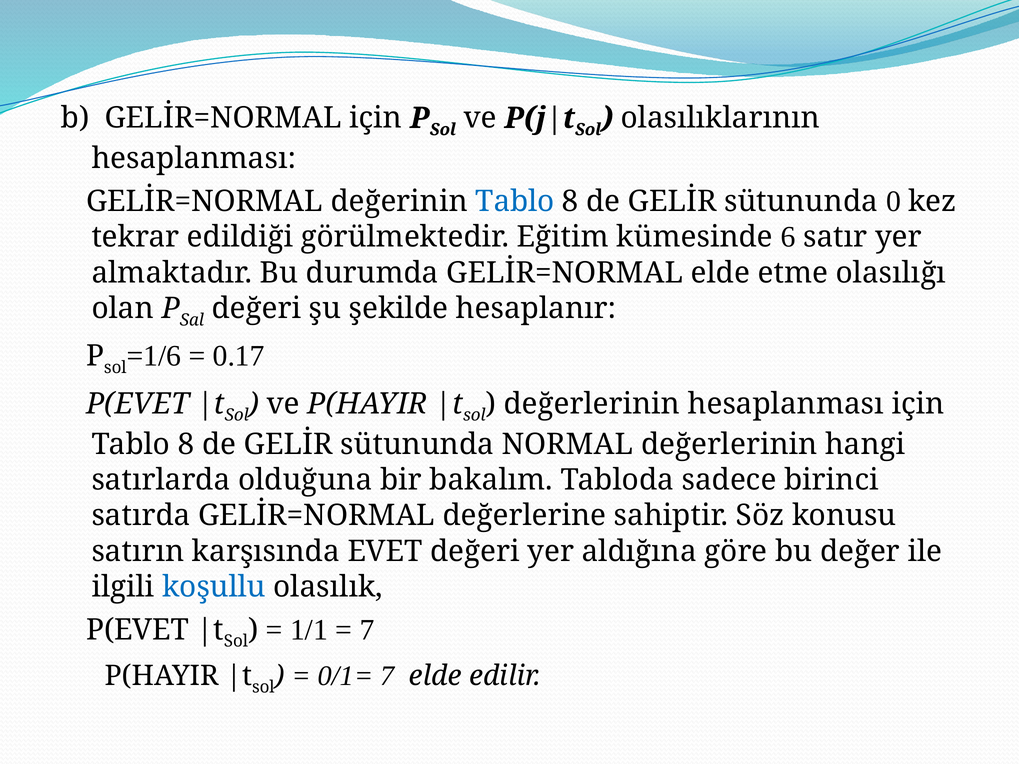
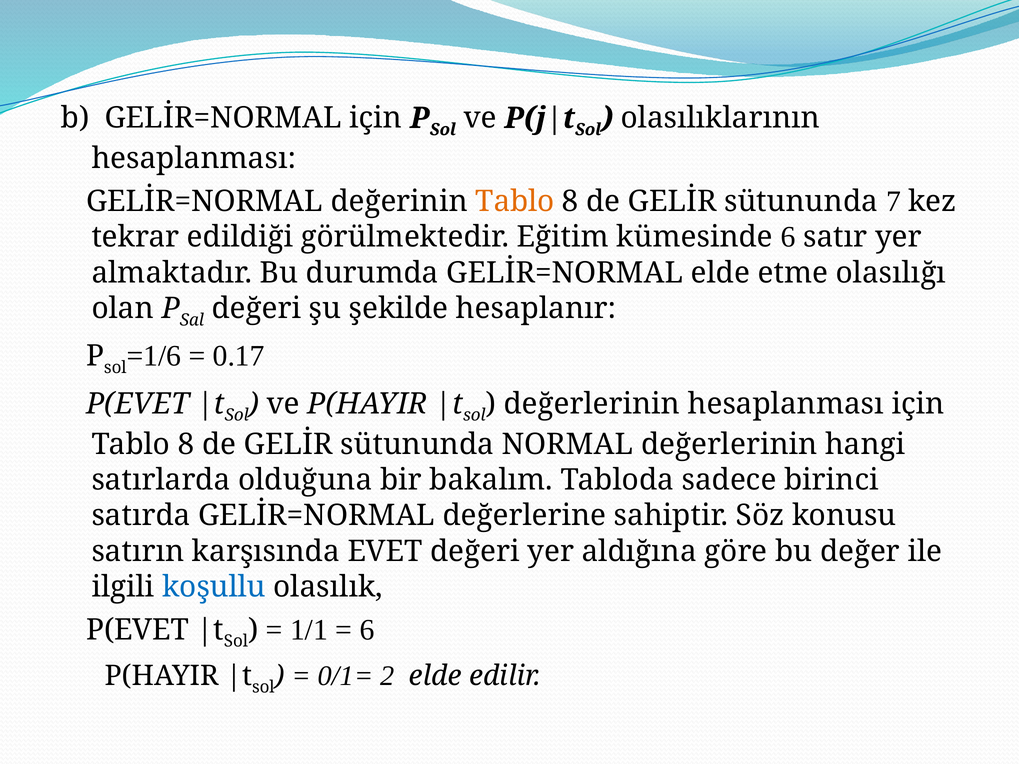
Tablo colour: blue -> orange (515, 202)
0: 0 -> 7 (894, 202)
7: 7 -> 6 (367, 630)
0/1= 7: 7 -> 2 (387, 676)
